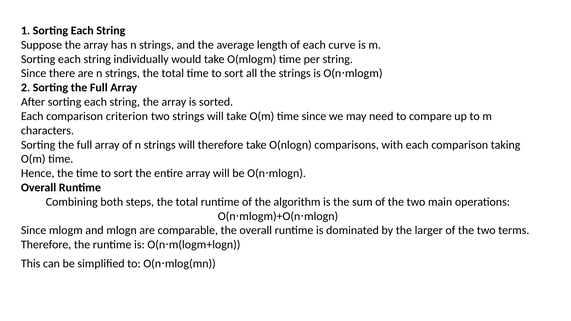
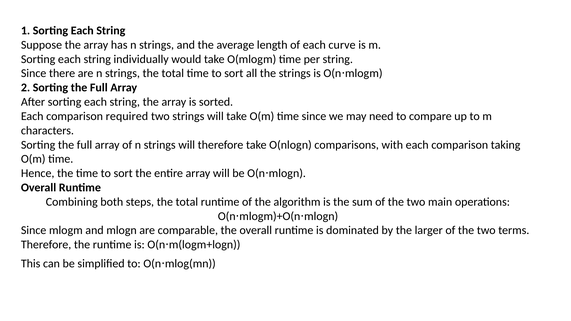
criterion: criterion -> required (127, 116)
